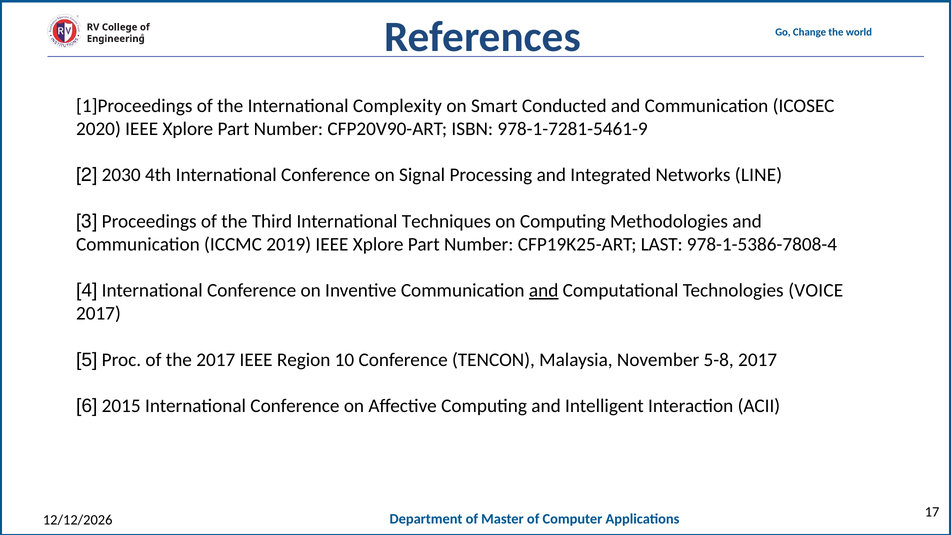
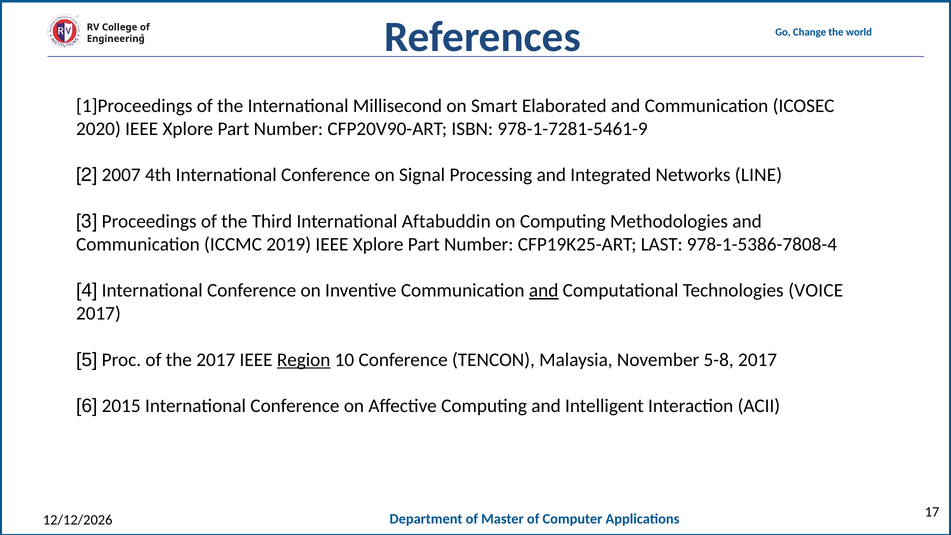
Complexity: Complexity -> Millisecond (397, 106)
Conducted: Conducted -> Elaborated (564, 106)
2030: 2030 -> 2007 (121, 175)
Techniques: Techniques -> Aftabuddin (446, 221)
Region underline: none -> present (304, 360)
